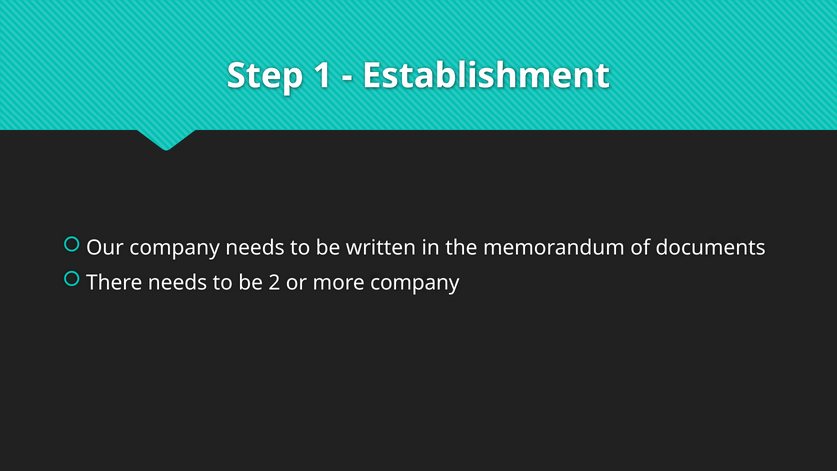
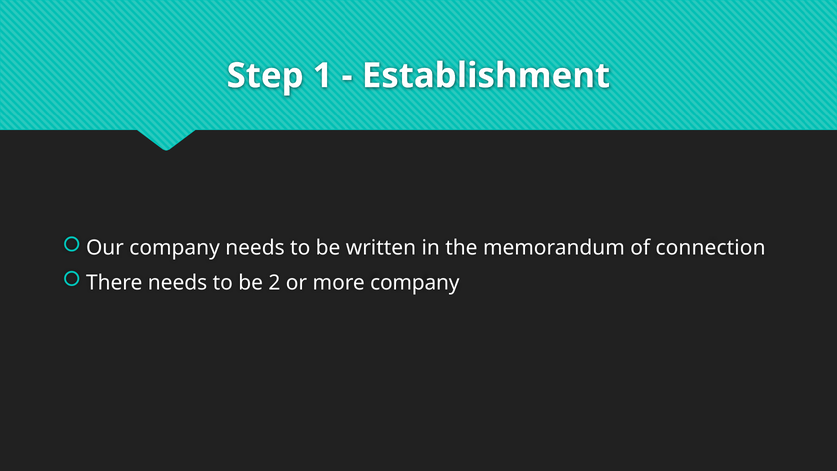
documents: documents -> connection (711, 248)
